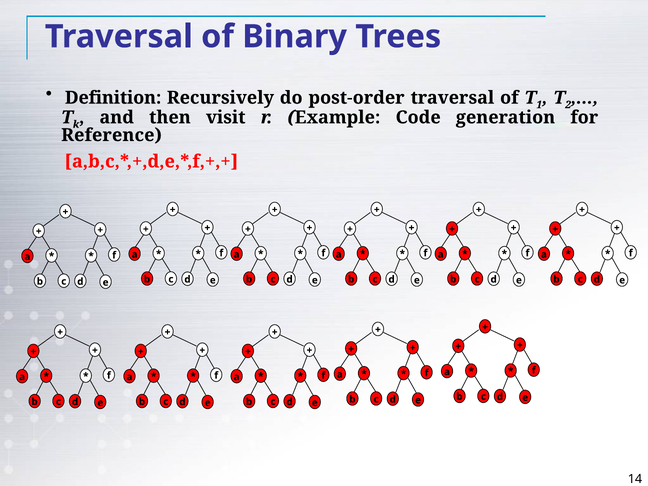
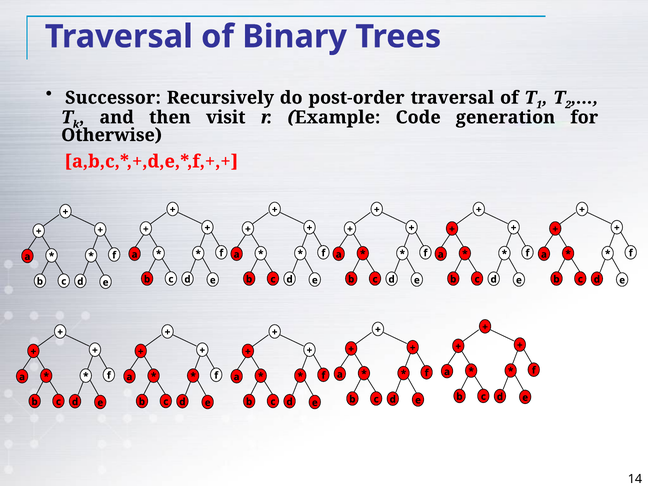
Definition: Definition -> Successor (113, 98)
Reference: Reference -> Otherwise (112, 135)
